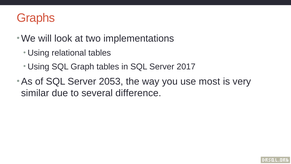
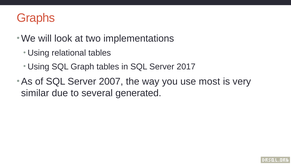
2053: 2053 -> 2007 (111, 81)
difference: difference -> generated (138, 93)
